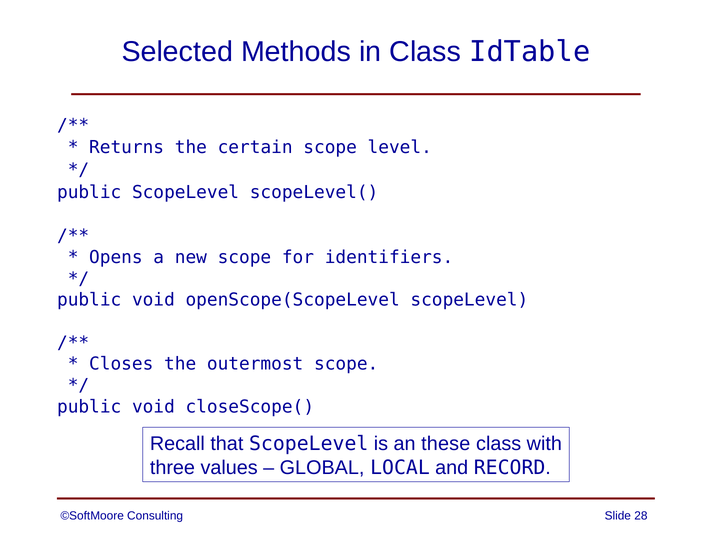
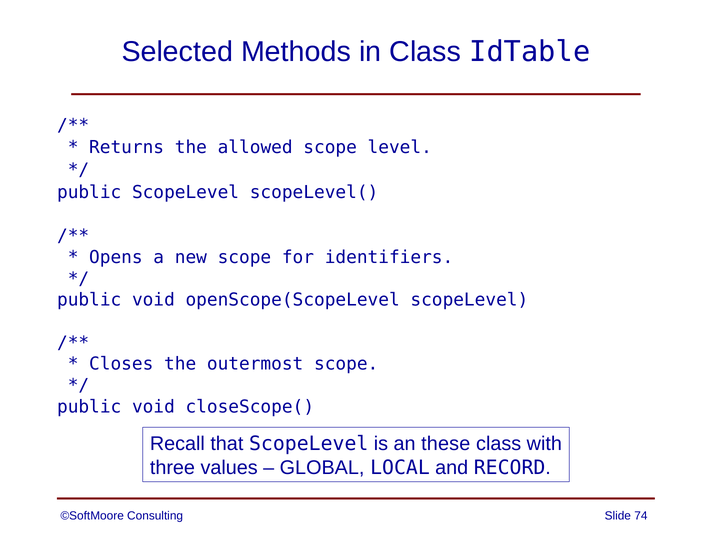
certain: certain -> allowed (255, 148)
28: 28 -> 74 (641, 516)
